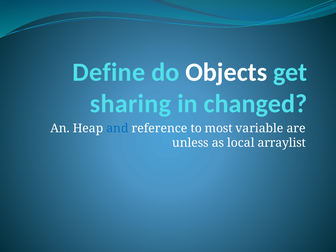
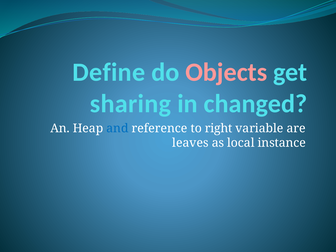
Objects colour: white -> pink (226, 72)
most: most -> right (219, 128)
unless: unless -> leaves (190, 143)
arraylist: arraylist -> instance (282, 143)
